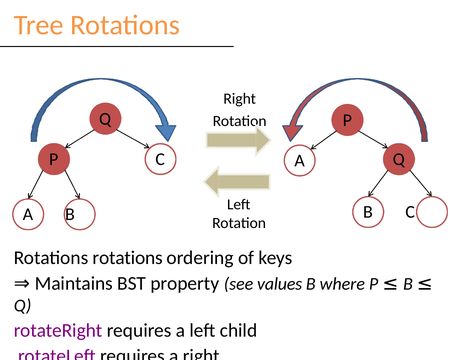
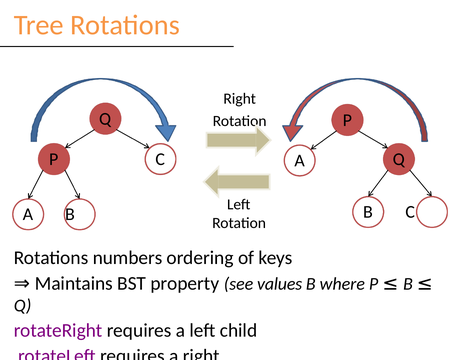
Rotations rotations: rotations -> numbers (128, 258)
